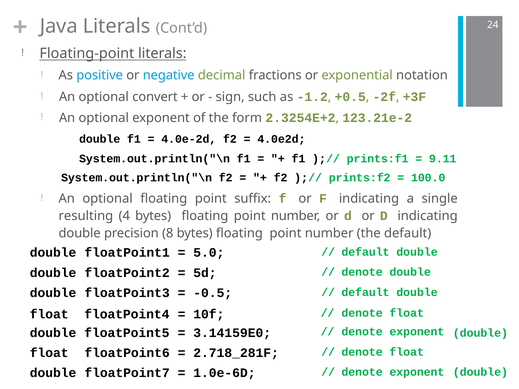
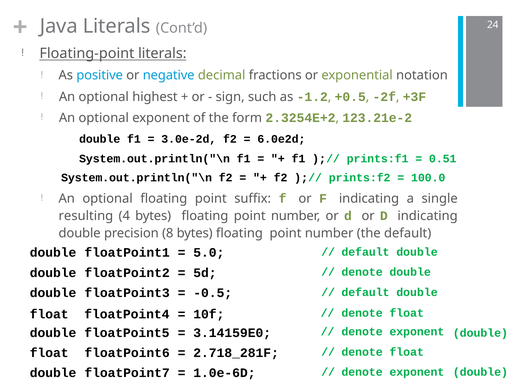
convert: convert -> highest (155, 97)
4.0e-2d: 4.0e-2d -> 3.0e-2d (189, 139)
4.0e2d: 4.0e2d -> 6.0e2d (281, 139)
9.11: 9.11 -> 0.51 (443, 159)
